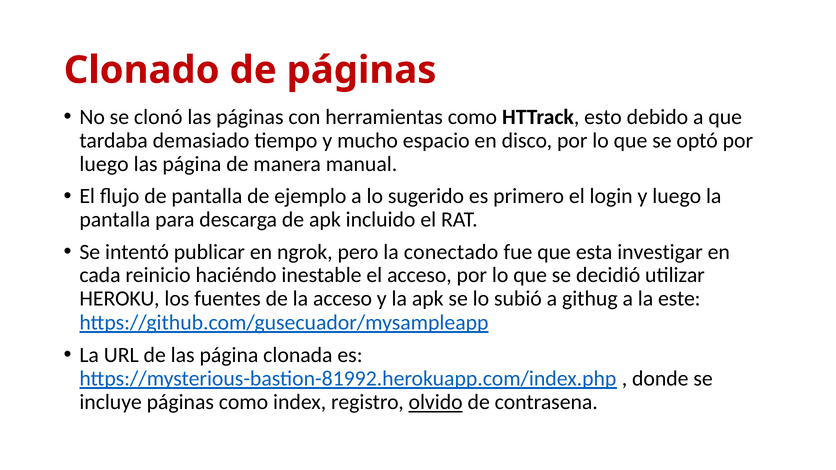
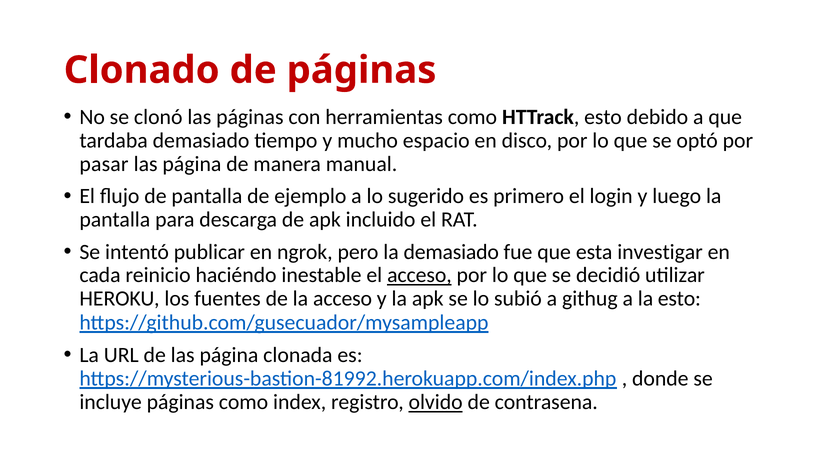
luego: luego -> pasar (104, 164)
la conectado: conectado -> demasiado (451, 252)
acceso underline: none -> present (419, 275)
la este: este -> esto (679, 299)
